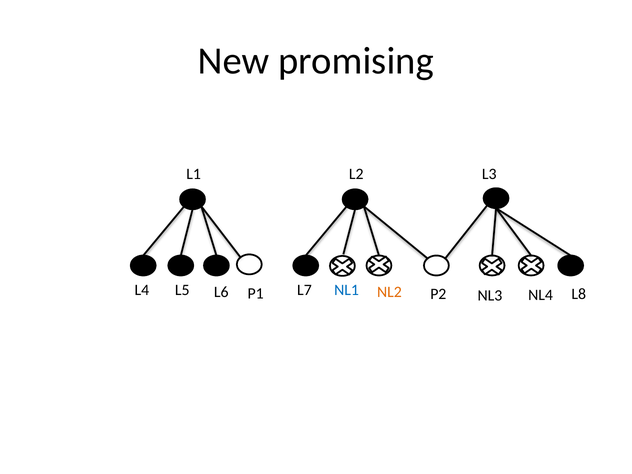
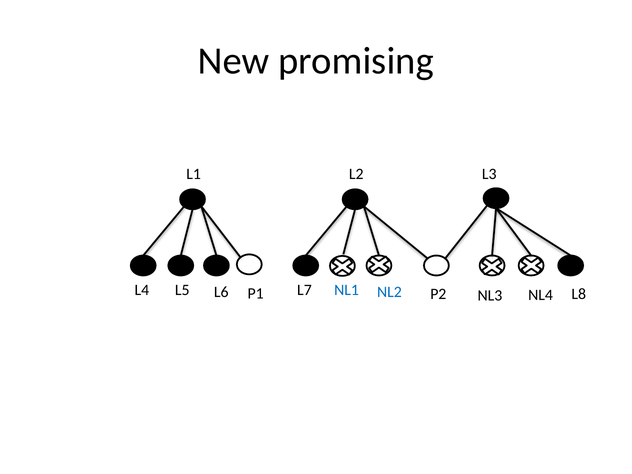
NL2 colour: orange -> blue (389, 292)
